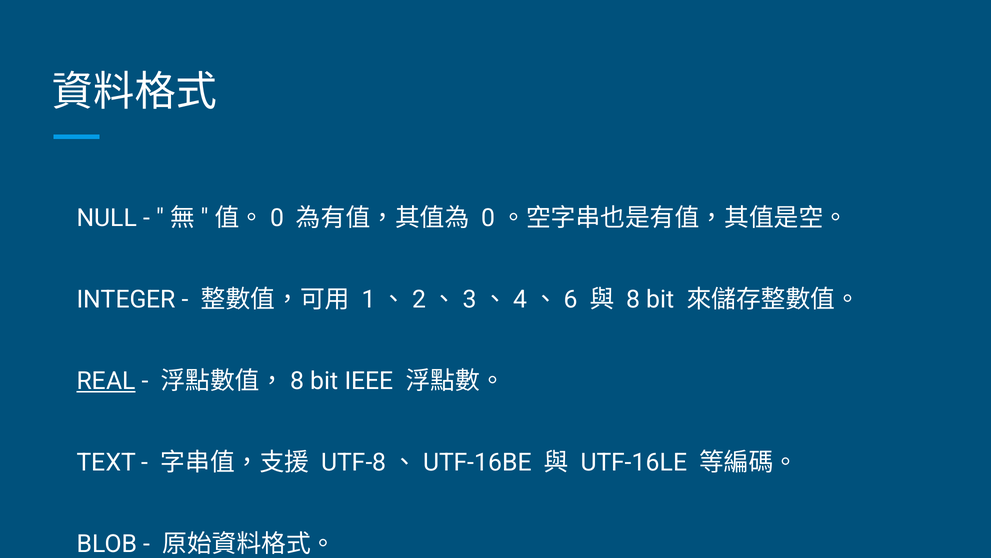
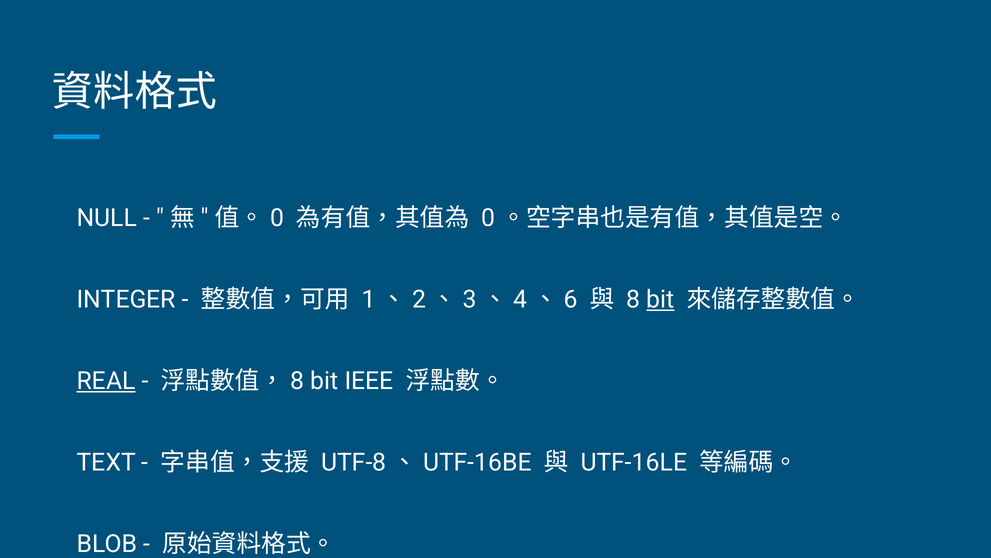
bit underline: none -> present (660, 299)
